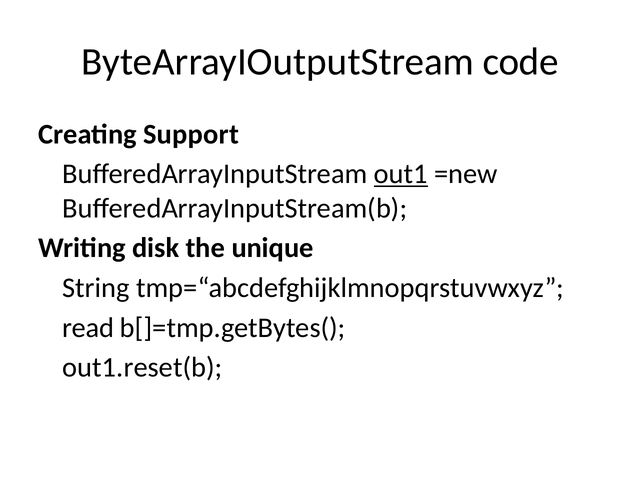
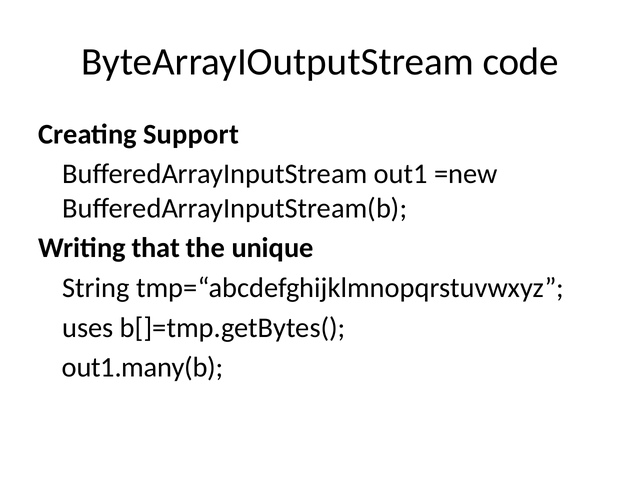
out1 underline: present -> none (401, 174)
disk: disk -> that (156, 248)
read: read -> uses (88, 328)
out1.reset(b: out1.reset(b -> out1.many(b (143, 368)
